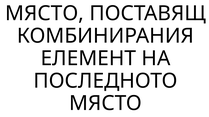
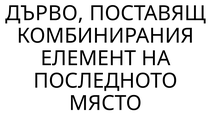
МЯСТО: МЯСТО -> ДЪРВО (44, 13)
